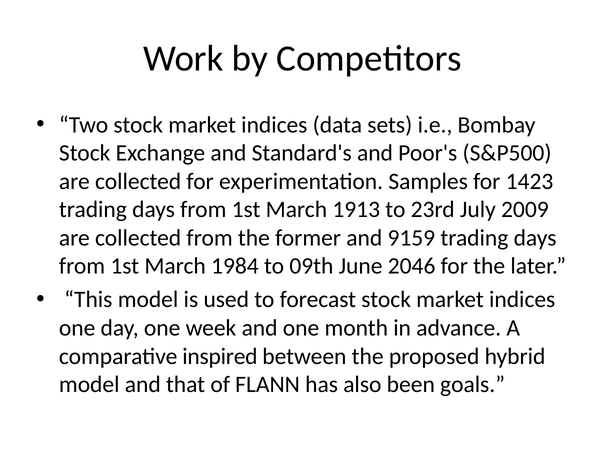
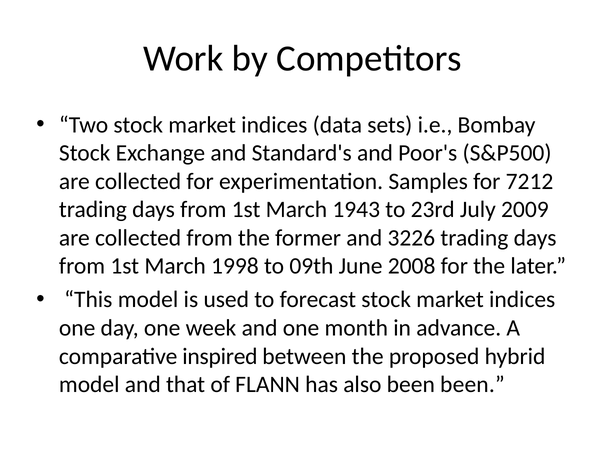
1423: 1423 -> 7212 (530, 181)
1913: 1913 -> 1943 (356, 209)
9159: 9159 -> 3226 (411, 238)
1984: 1984 -> 1998 (235, 266)
2046: 2046 -> 2008 (412, 266)
been goals: goals -> been (472, 384)
